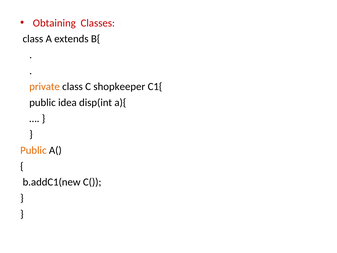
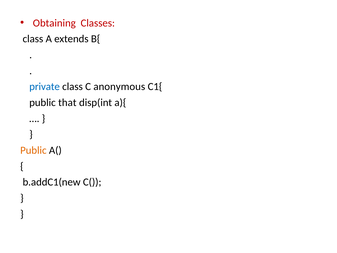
private colour: orange -> blue (45, 87)
shopkeeper: shopkeeper -> anonymous (119, 87)
idea: idea -> that (67, 102)
